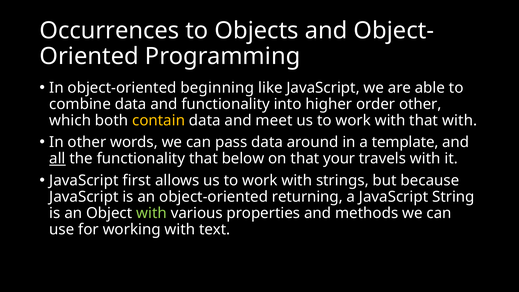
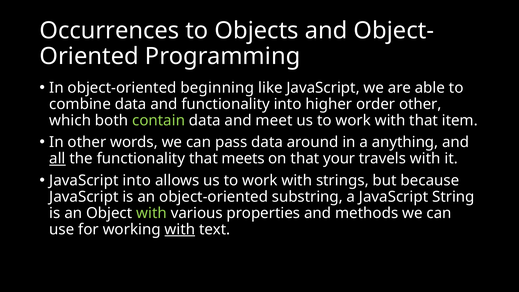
contain colour: yellow -> light green (159, 120)
that with: with -> item (460, 120)
template: template -> anything (405, 142)
below: below -> meets (243, 159)
JavaScript first: first -> into (137, 180)
returning: returning -> substring (307, 197)
with underline: none -> present (180, 229)
